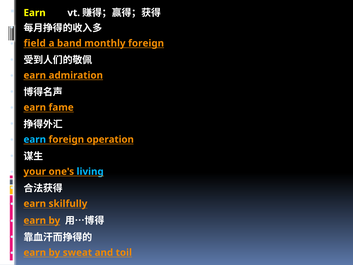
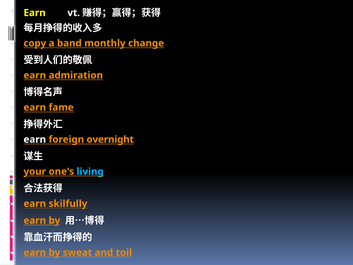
field: field -> copy (35, 43)
monthly foreign: foreign -> change (146, 43)
earn colour: light blue -> white (35, 139)
operation: operation -> overnight (110, 139)
